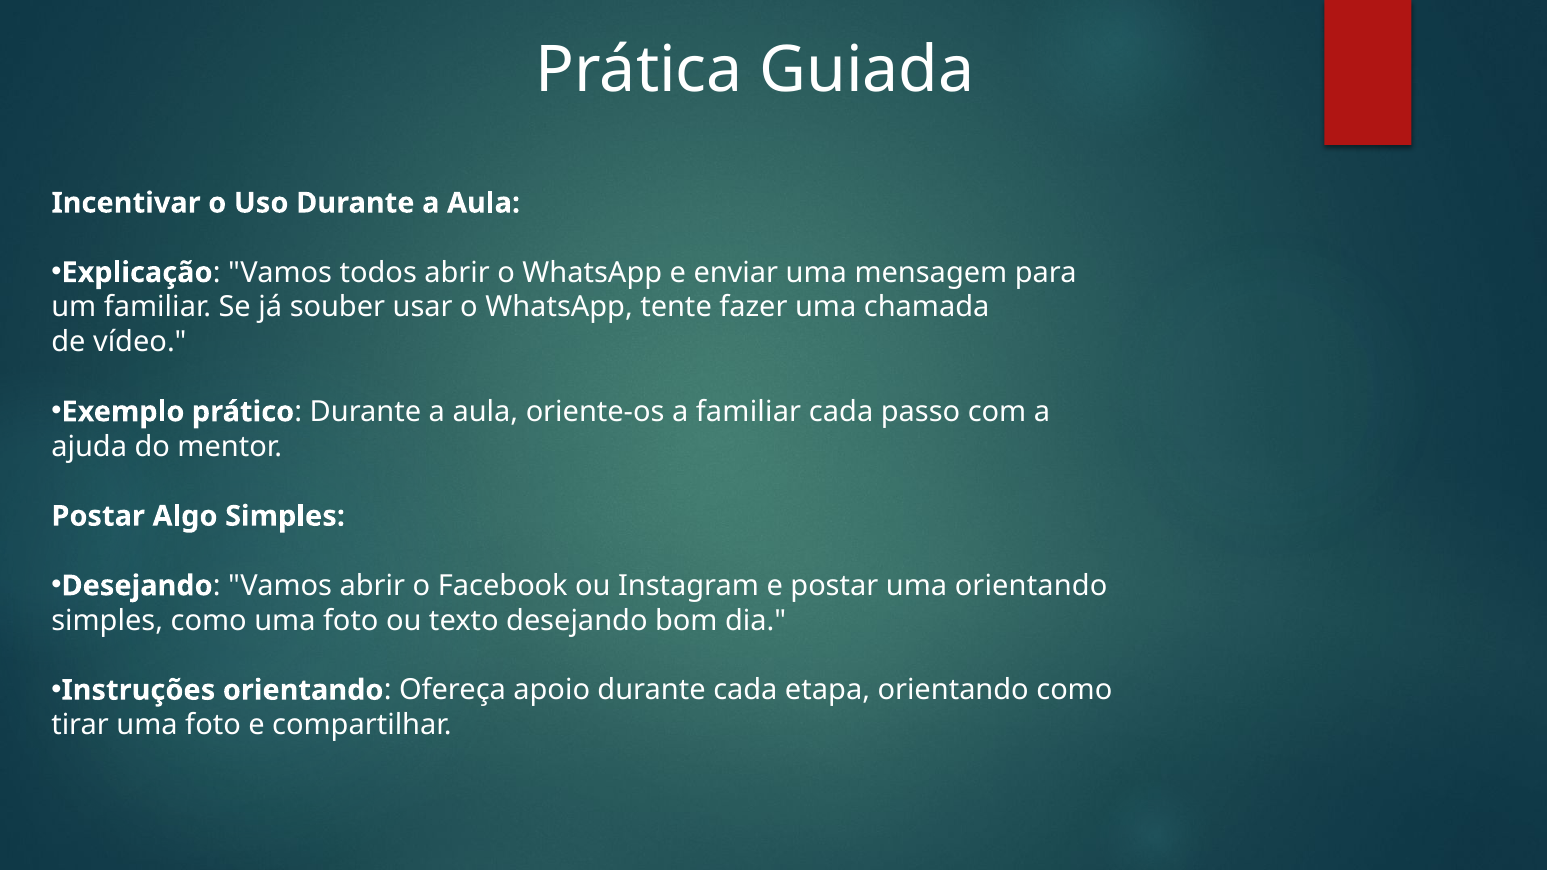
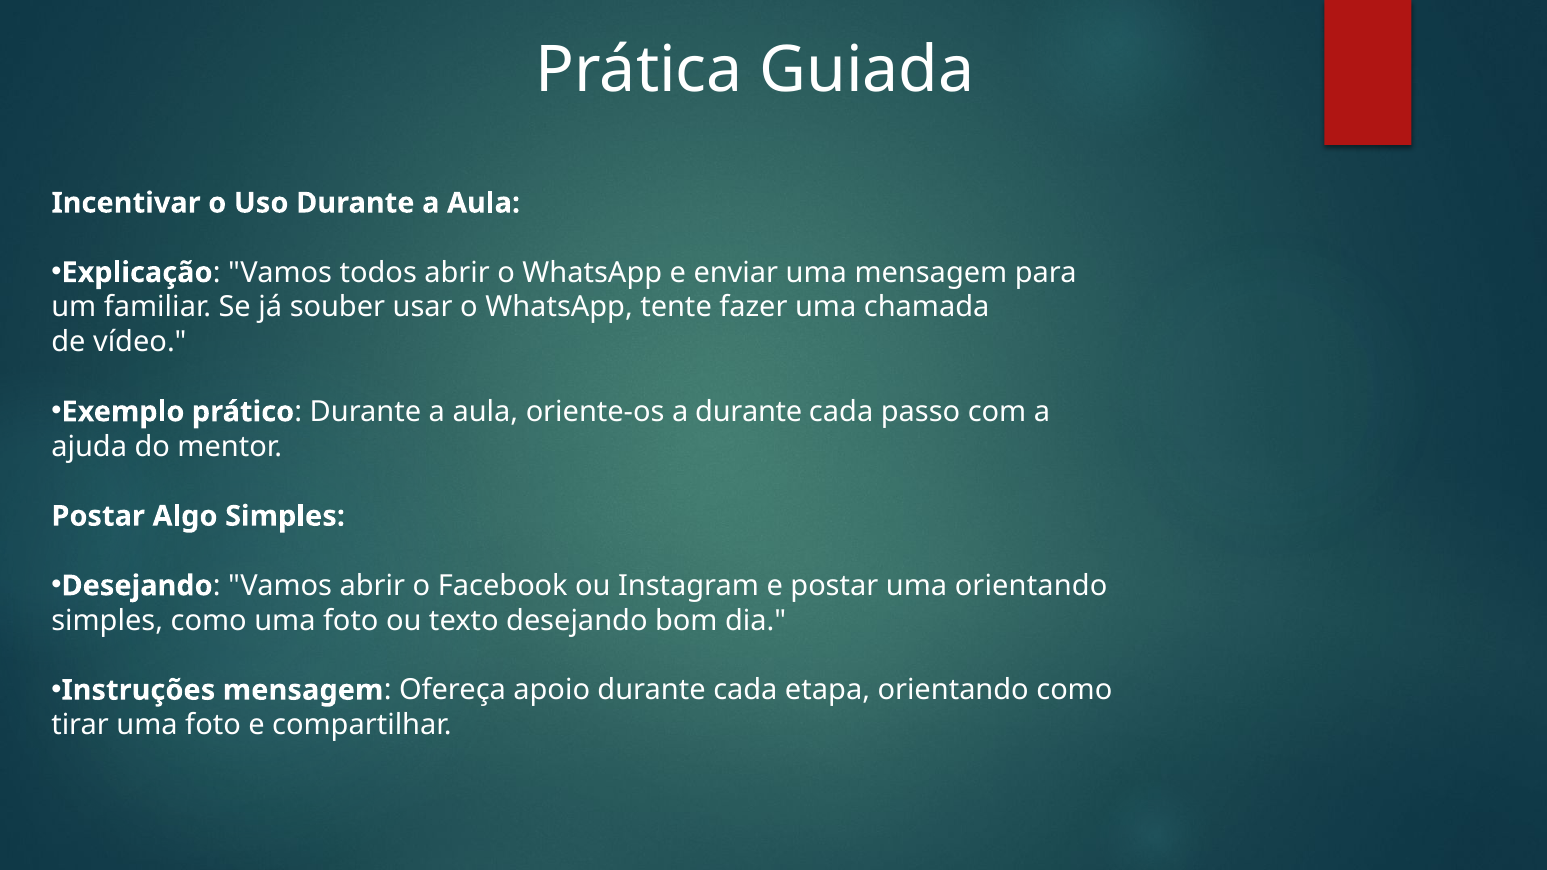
a familiar: familiar -> durante (749, 412)
Instruções orientando: orientando -> mensagem (303, 690)
